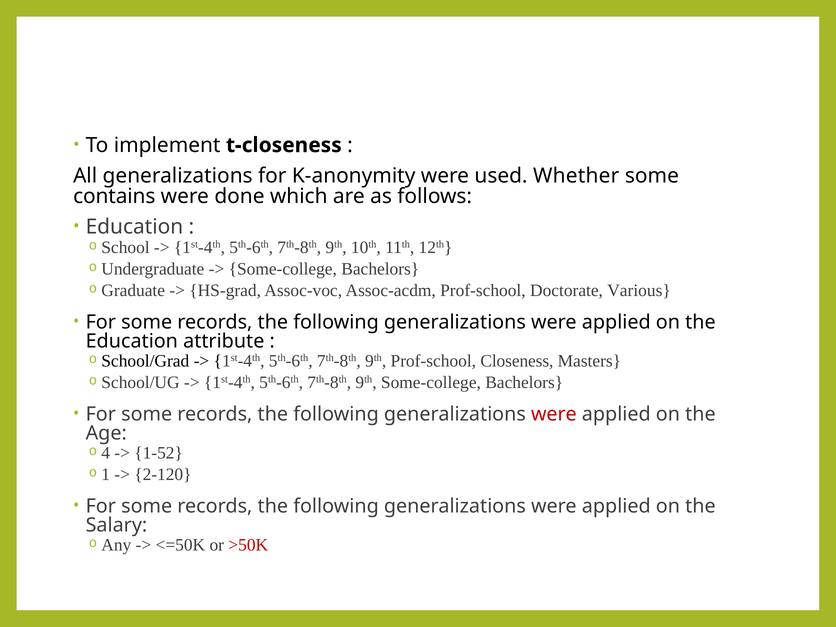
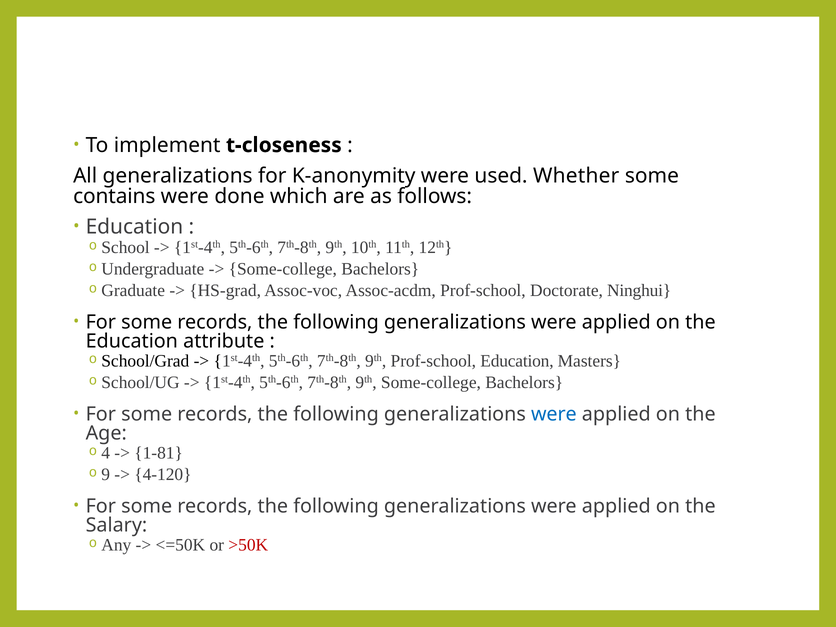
Various: Various -> Ninghui (639, 290)
Prof-school Closeness: Closeness -> Education (517, 361)
were colour: red -> blue (554, 414)
1-52: 1-52 -> 1-81 (159, 453)
1: 1 -> 9 (106, 474)
2-120: 2-120 -> 4-120 (163, 474)
